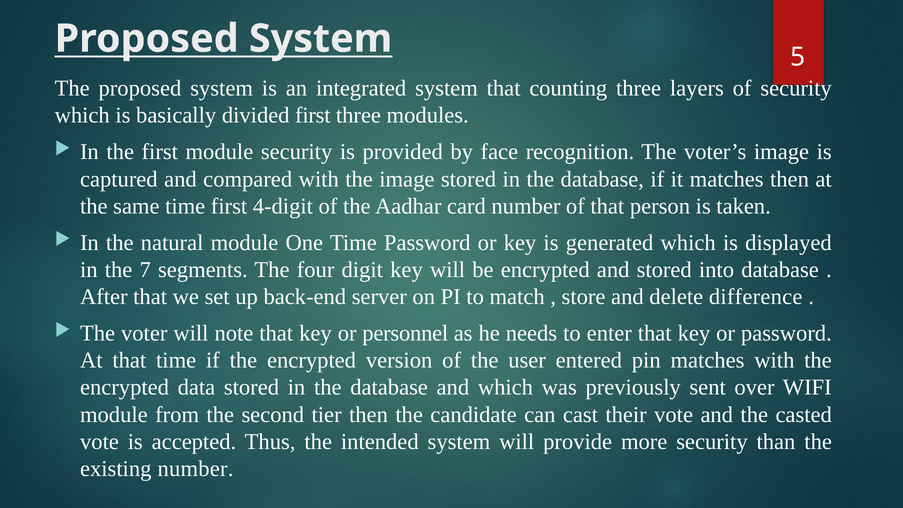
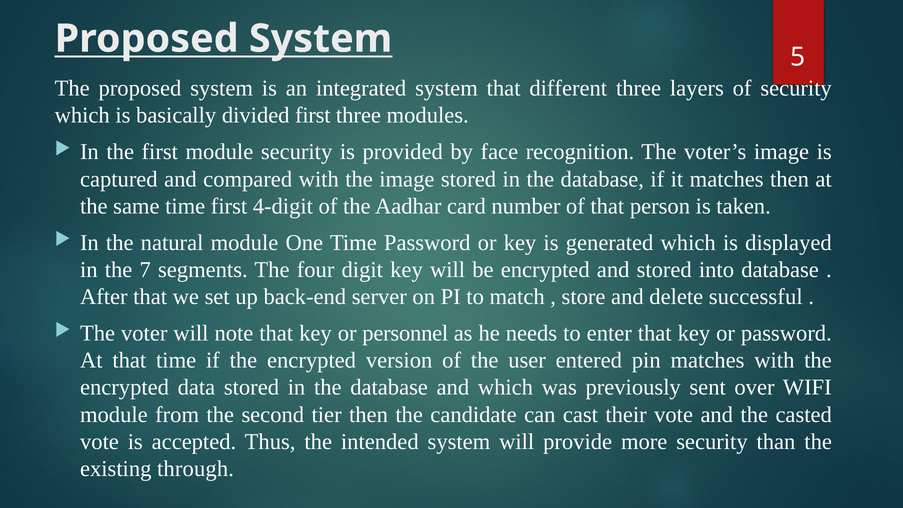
counting: counting -> different (568, 88)
difference: difference -> successful (756, 297)
existing number: number -> through (196, 469)
